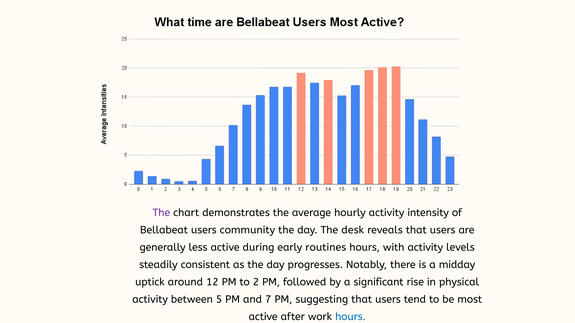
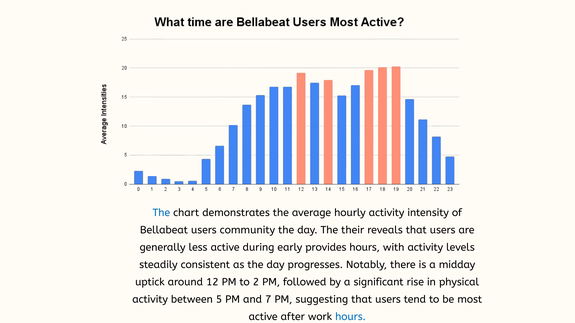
The colour: purple -> blue (161, 213)
desk: desk -> their (353, 230)
routines: routines -> provides (326, 248)
